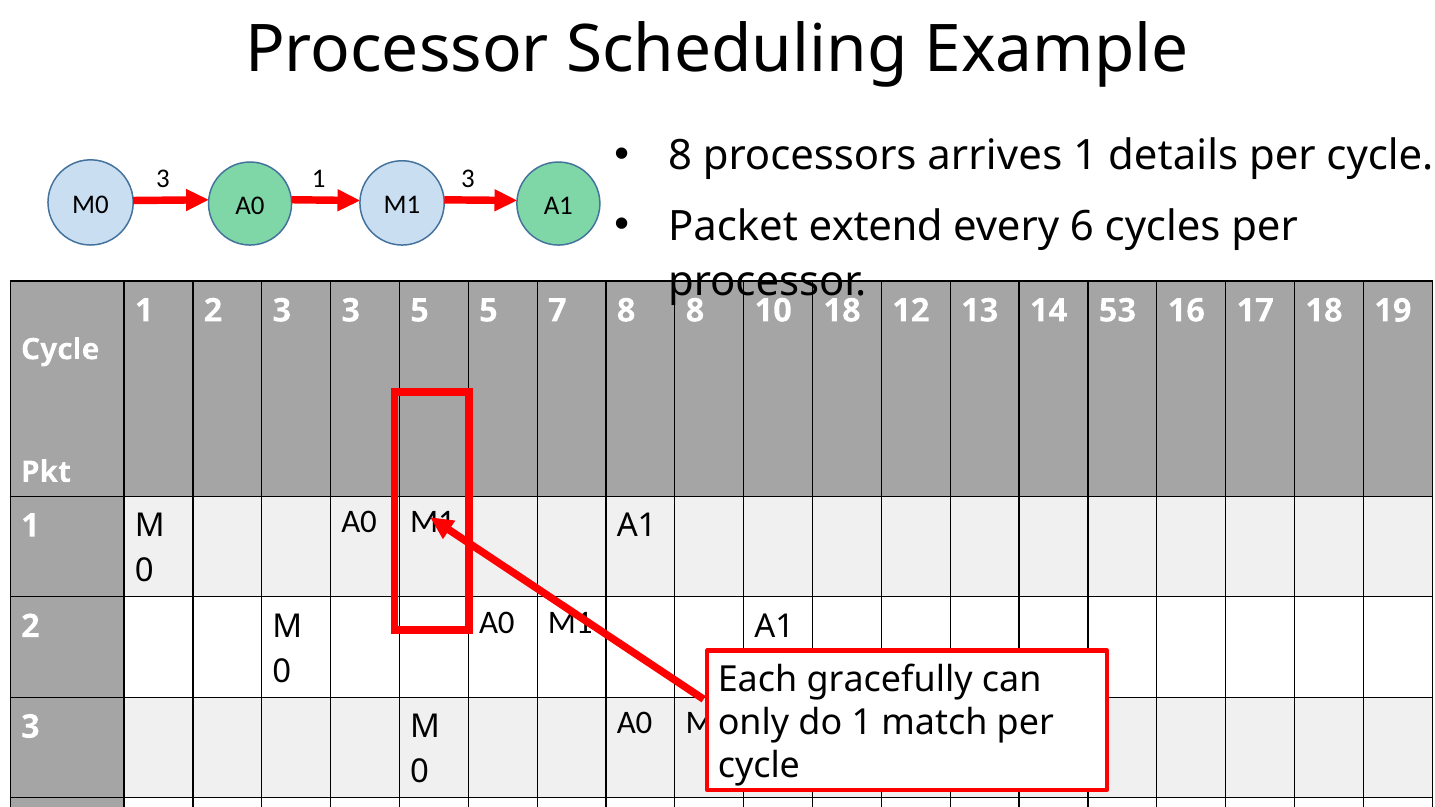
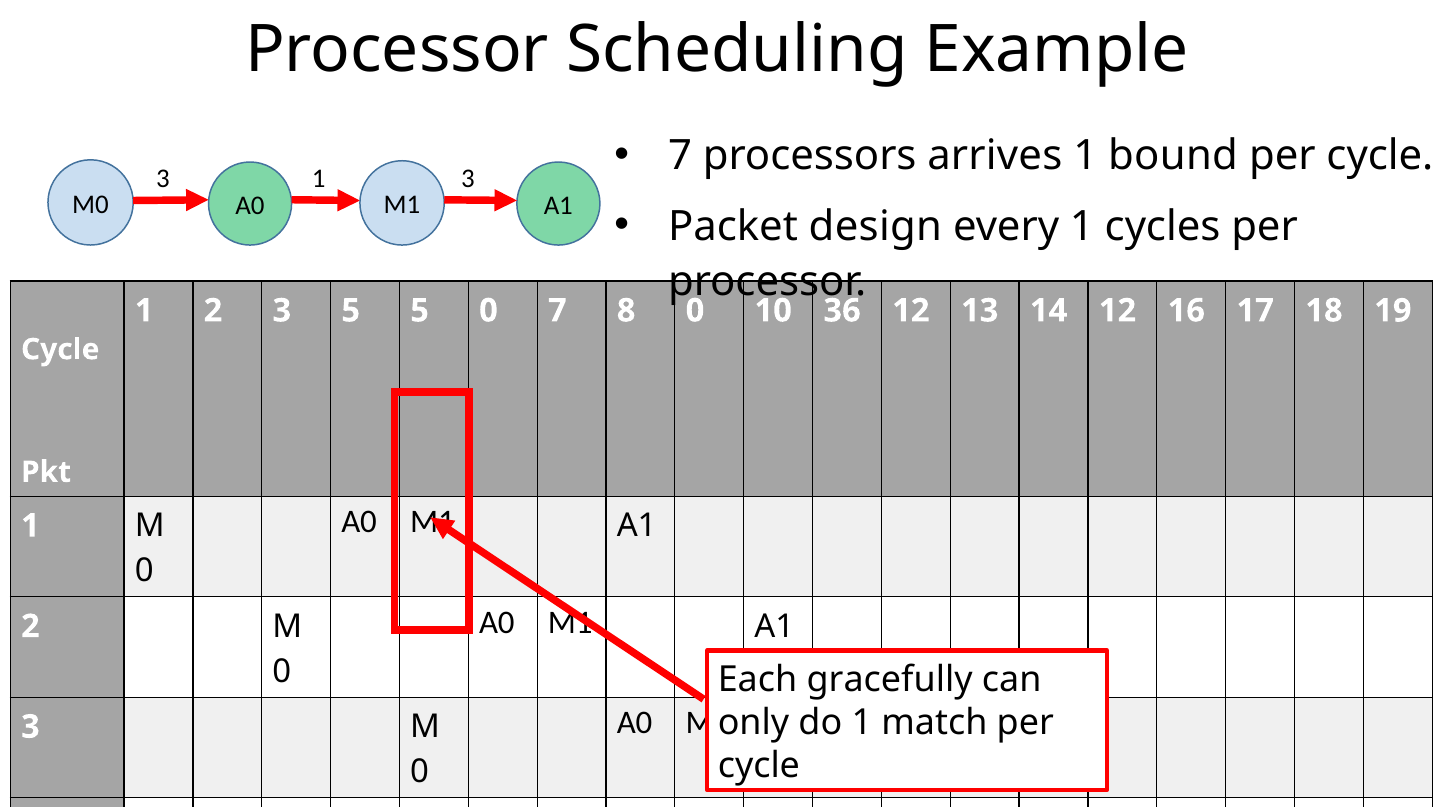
8: 8 -> 7 (680, 156)
details: details -> bound (1173, 156)
extend: extend -> design (875, 226)
every 6: 6 -> 1 (1082, 226)
3 3: 3 -> 5 (351, 311)
5 5: 5 -> 0 (488, 311)
8 8: 8 -> 0 (695, 311)
10 18: 18 -> 36 (842, 311)
14 53: 53 -> 12 (1118, 311)
